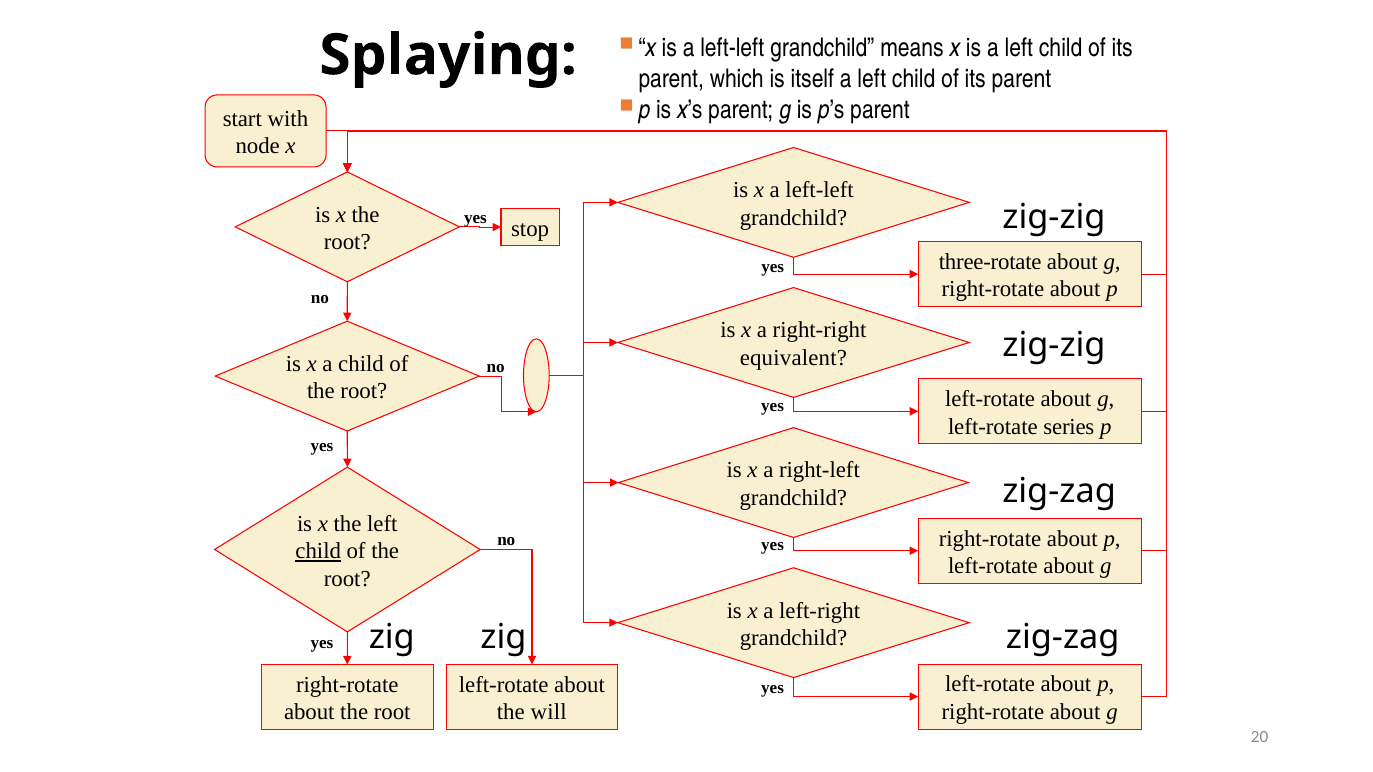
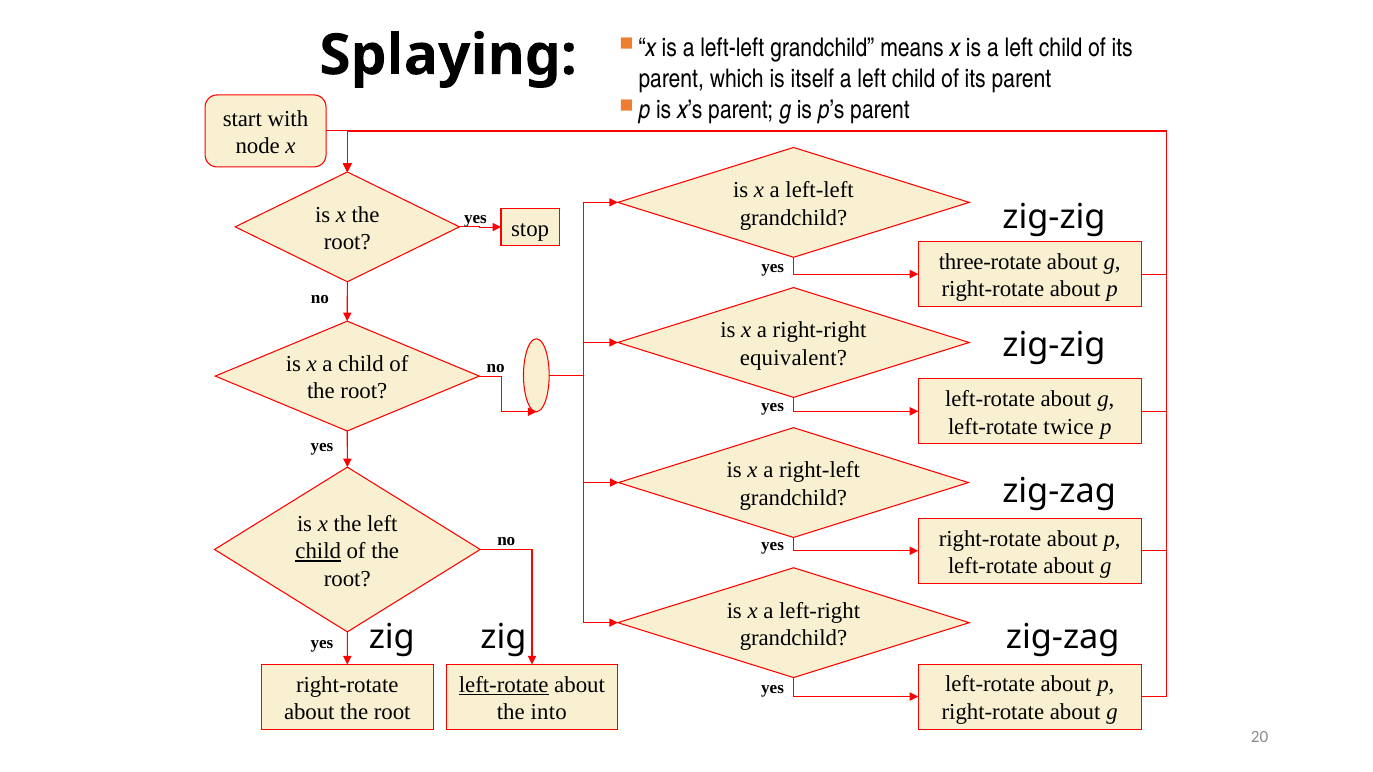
series: series -> twice (1069, 427)
left-rotate underline: none -> present (504, 685)
will: will -> into (549, 713)
